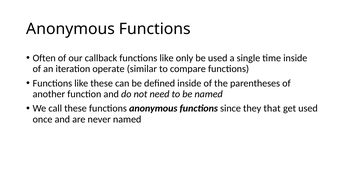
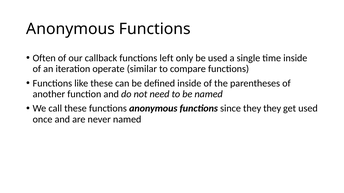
callback functions like: like -> left (167, 58)
they that: that -> they (272, 109)
